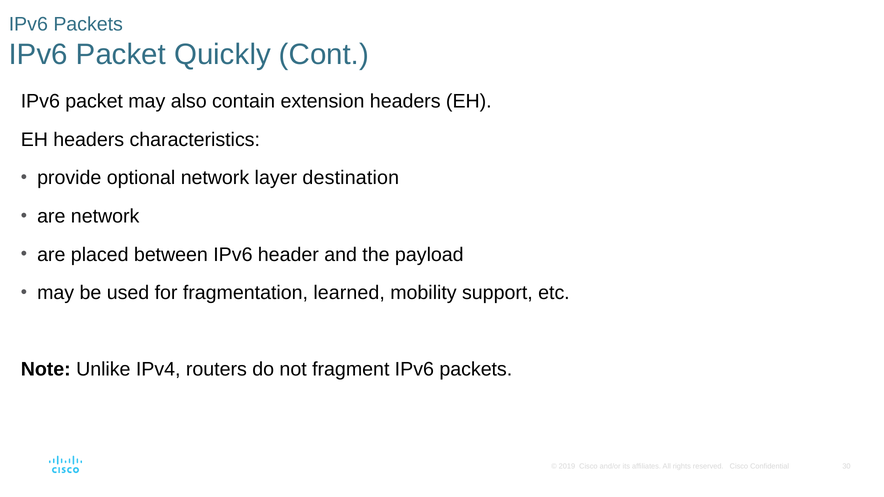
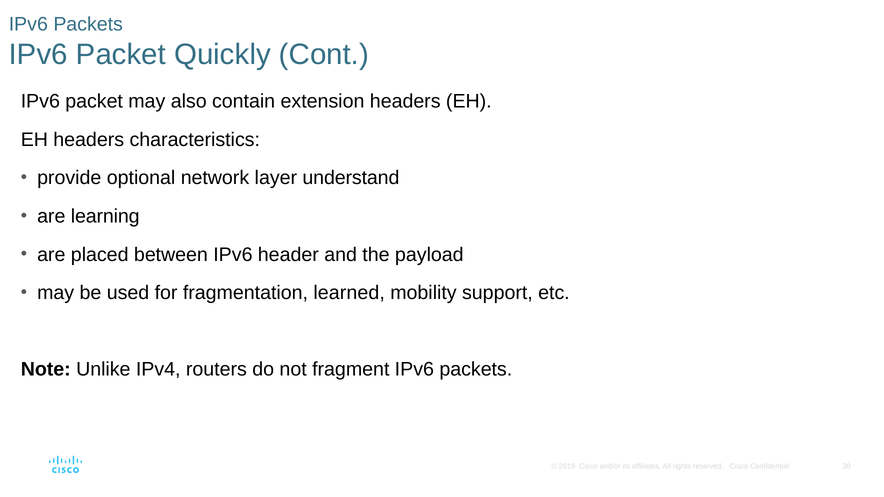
destination: destination -> understand (351, 178)
are network: network -> learning (105, 216)
